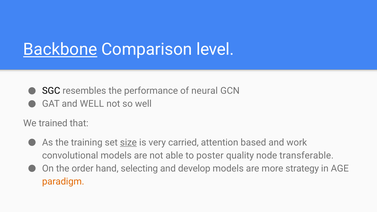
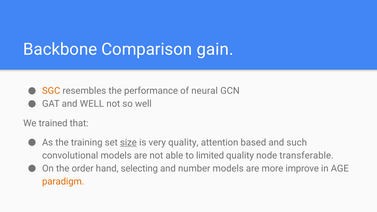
Backbone underline: present -> none (60, 49)
level: level -> gain (215, 49)
SGC colour: black -> orange (51, 91)
very carried: carried -> quality (183, 142)
work: work -> such (297, 142)
poster: poster -> limited (210, 155)
develop: develop -> number (194, 168)
strategy: strategy -> improve (302, 168)
